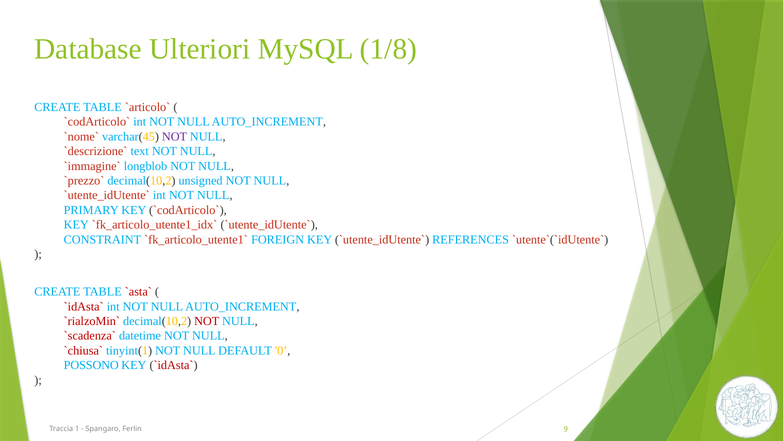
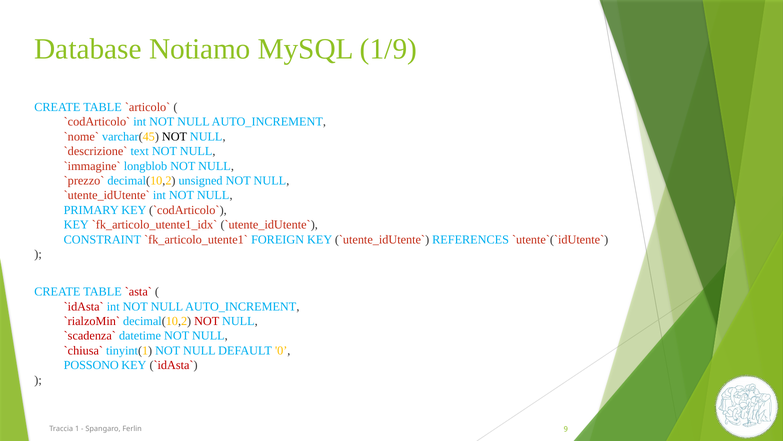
Ulteriori: Ulteriori -> Notiamo (200, 49)
1/8: 1/8 -> 1/9 (388, 49)
NOT colour: purple -> black (175, 136)
